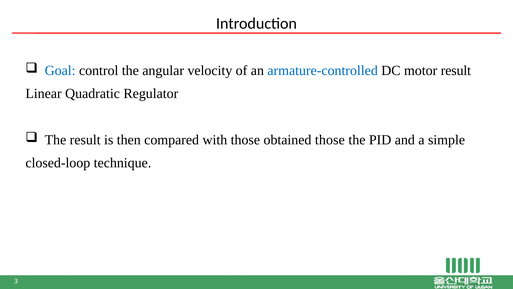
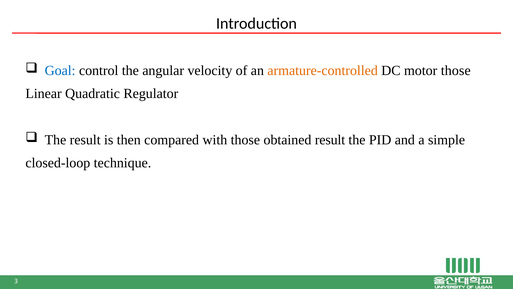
armature-controlled colour: blue -> orange (323, 70)
motor result: result -> those (456, 70)
obtained those: those -> result (330, 140)
